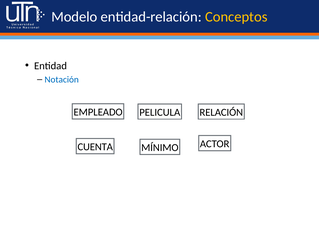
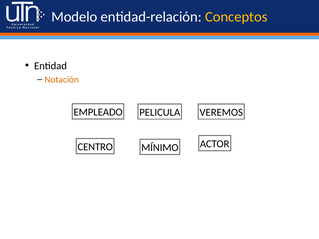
Notación colour: blue -> orange (62, 80)
RELACIÓN: RELACIÓN -> VEREMOS (221, 112)
CUENTA: CUENTA -> CENTRO (95, 147)
